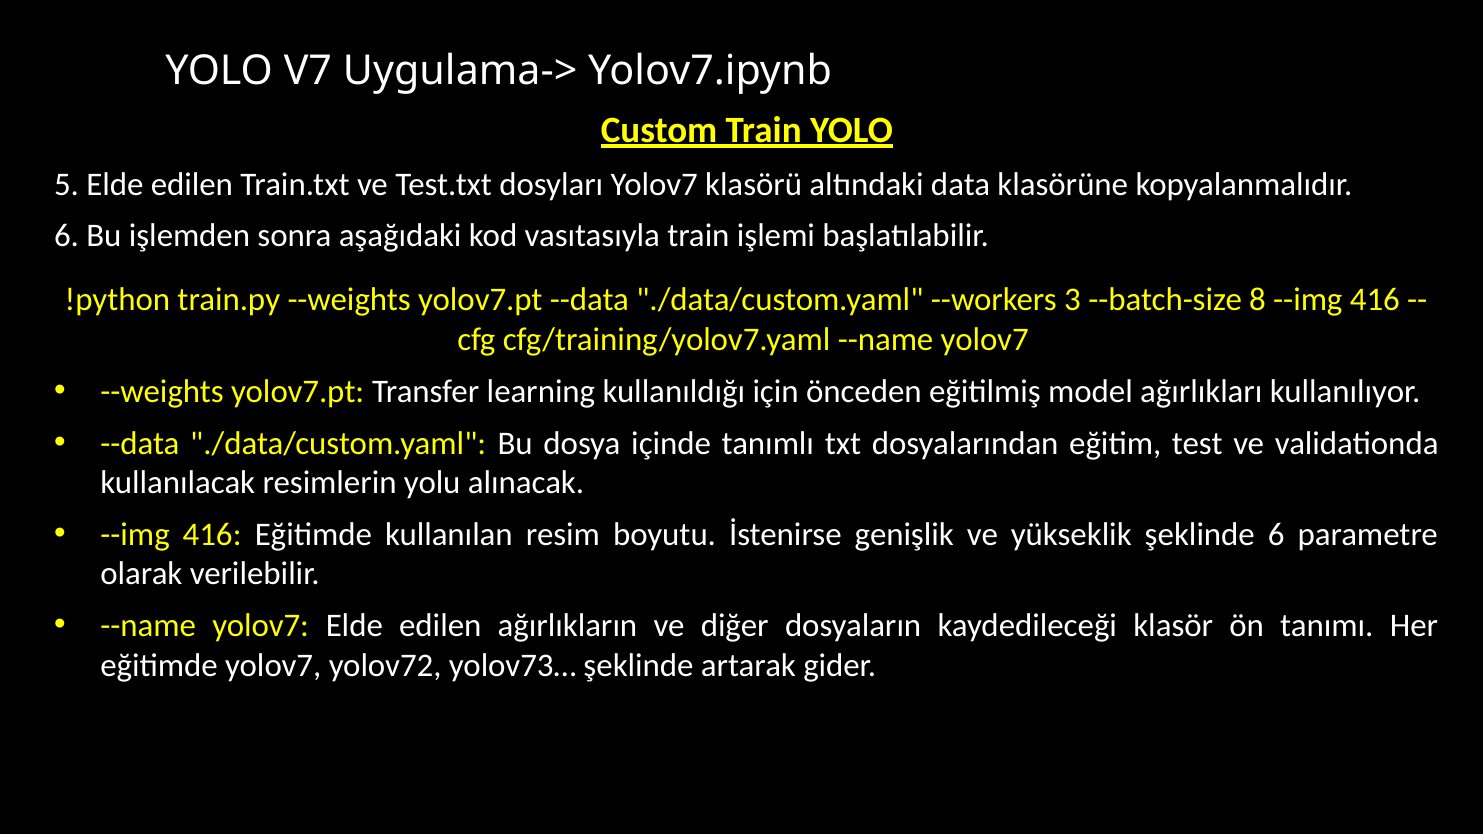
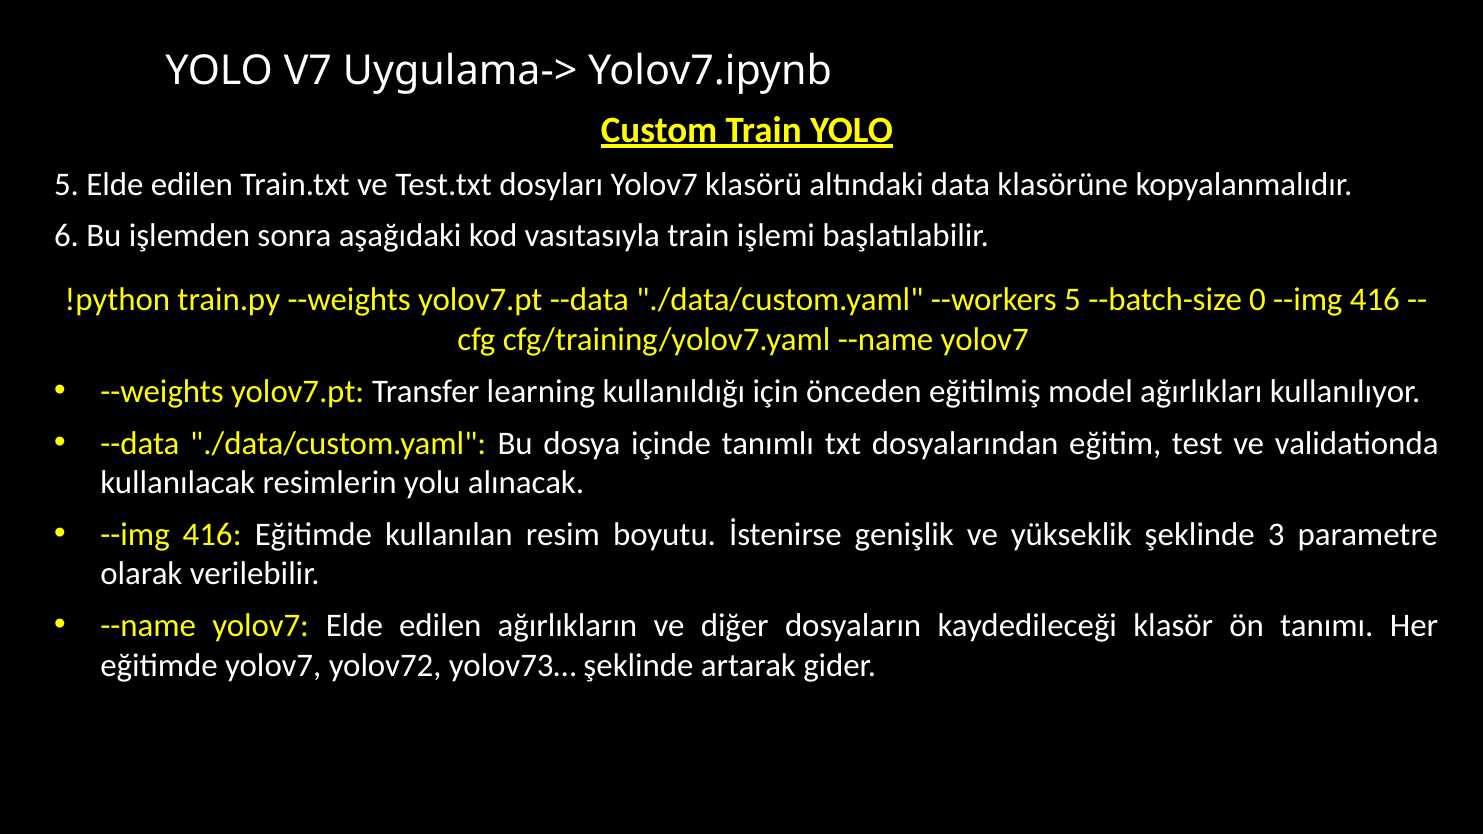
--workers 3: 3 -> 5 (1072, 300)
8: 8 -> 0 (1258, 300)
şeklinde 6: 6 -> 3 (1276, 535)
